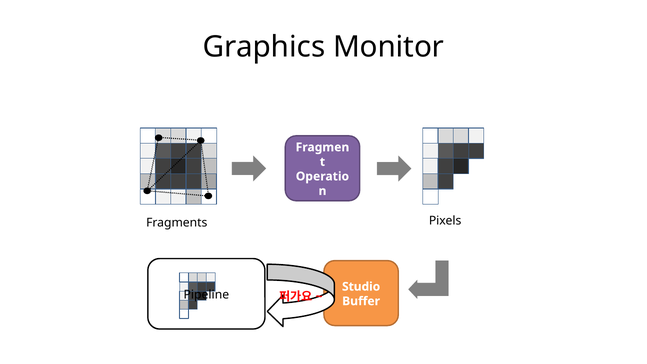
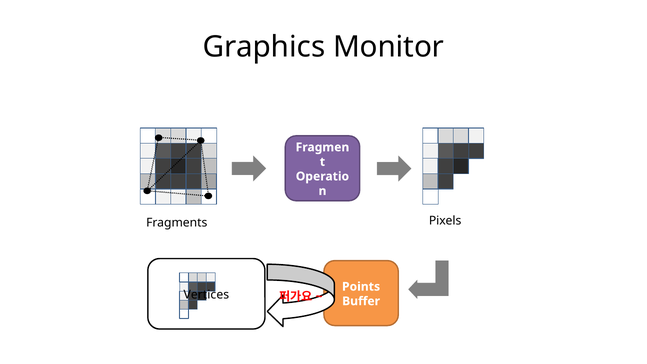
Studio: Studio -> Points (361, 287)
Pipeline: Pipeline -> Vertices (206, 295)
